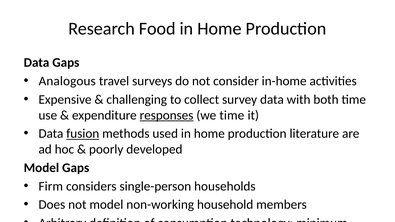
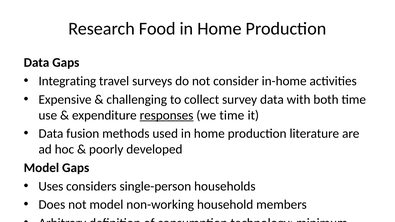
Analogous: Analogous -> Integrating (67, 81)
fusion underline: present -> none (83, 134)
Firm: Firm -> Uses (51, 186)
